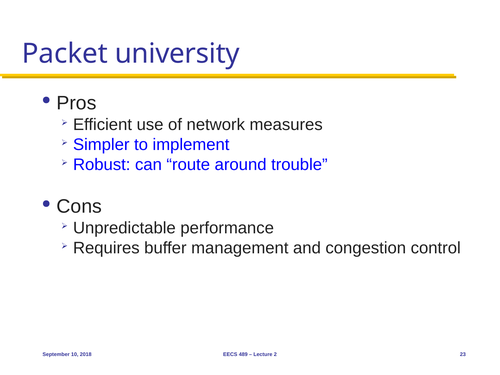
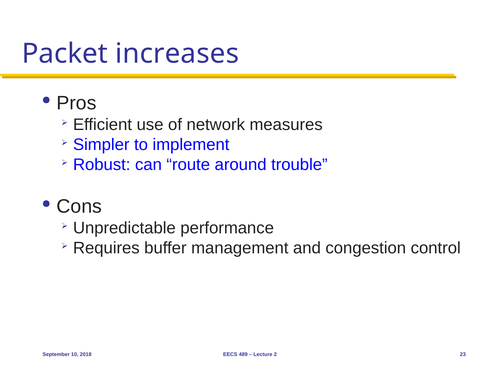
university: university -> increases (177, 54)
